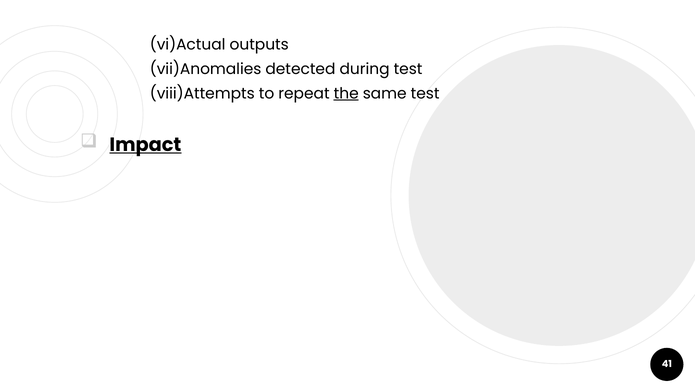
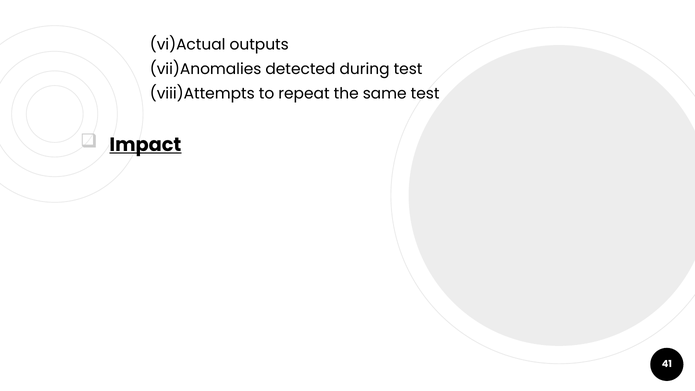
the underline: present -> none (346, 93)
